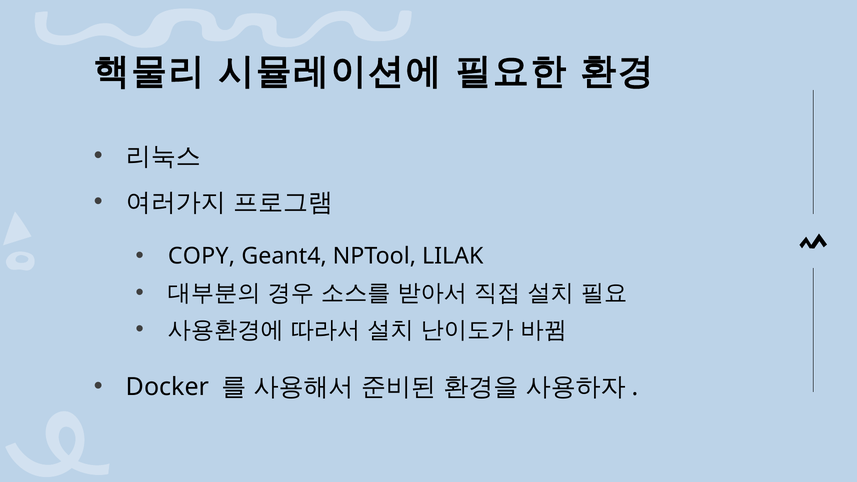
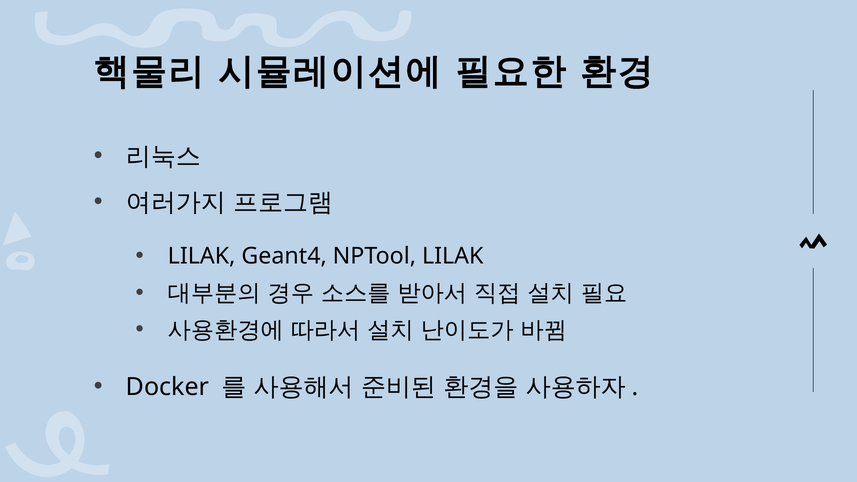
COPY: COPY -> LILAK (202, 256)
